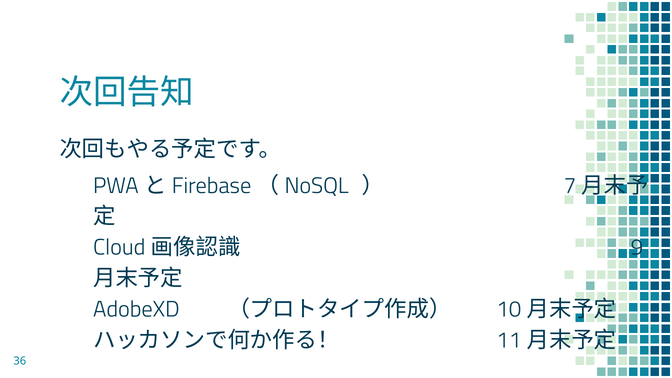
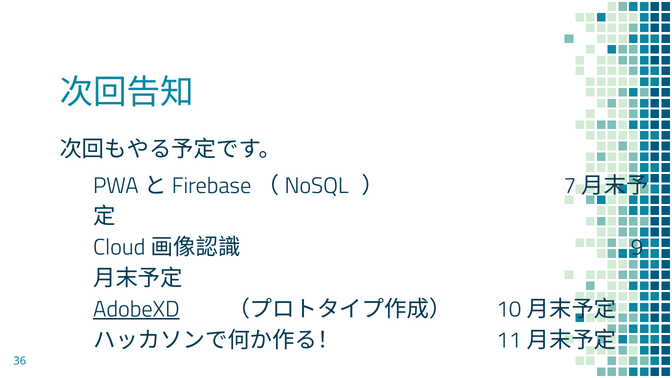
AdobeXD underline: none -> present (136, 309)
